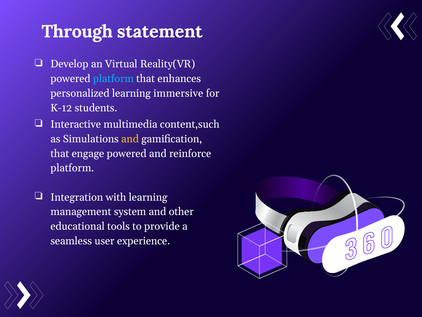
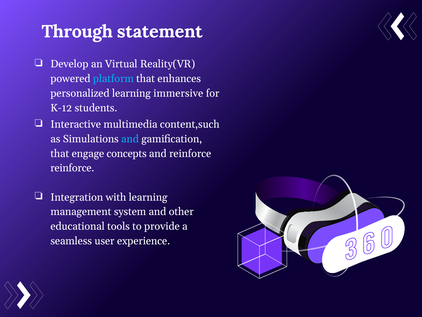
and colour: yellow -> light blue (130, 139)
engage powered: powered -> concepts (127, 153)
platform: platform -> reinforce (72, 168)
